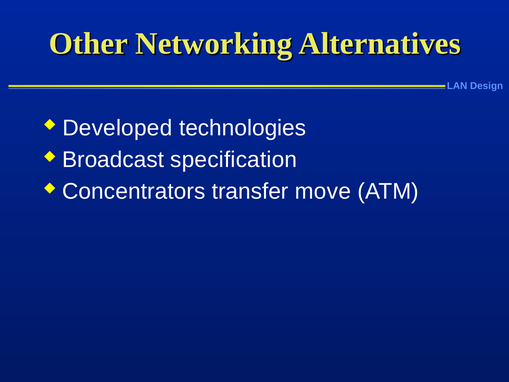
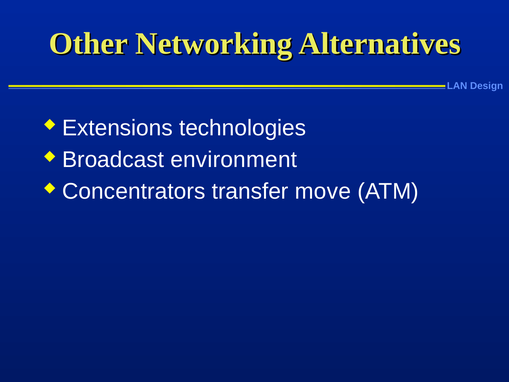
Developed: Developed -> Extensions (117, 128)
specification: specification -> environment (234, 160)
